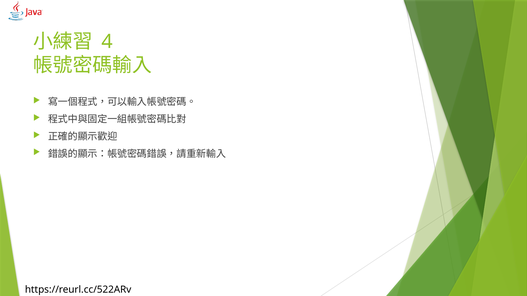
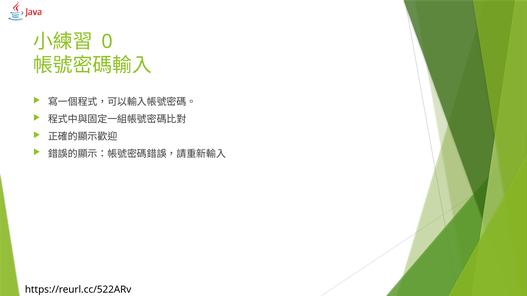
4: 4 -> 0 (107, 42)
